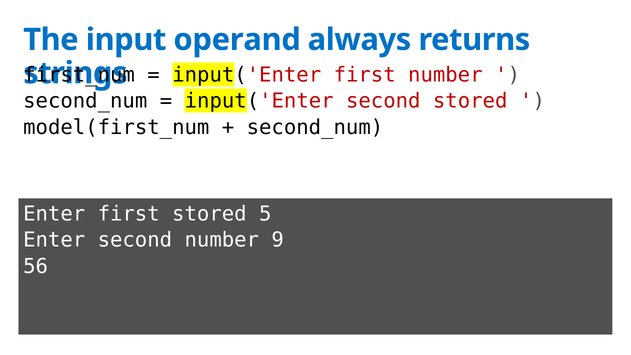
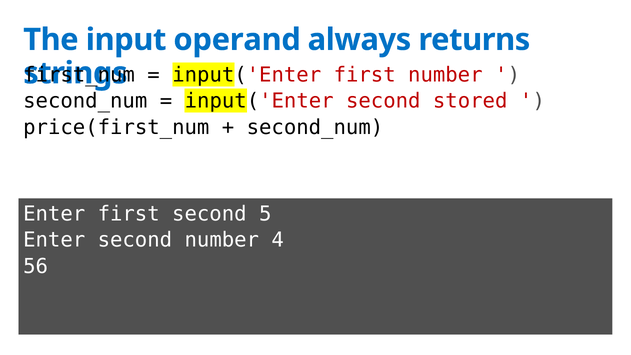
model(first_num: model(first_num -> price(first_num (116, 127)
first stored: stored -> second (209, 214)
9: 9 -> 4 (278, 240)
